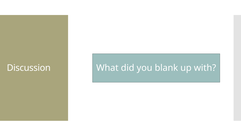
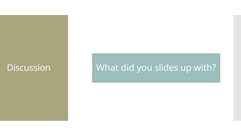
blank: blank -> slides (166, 68)
